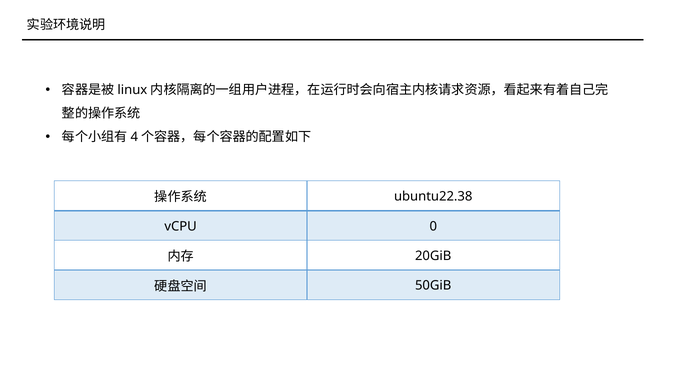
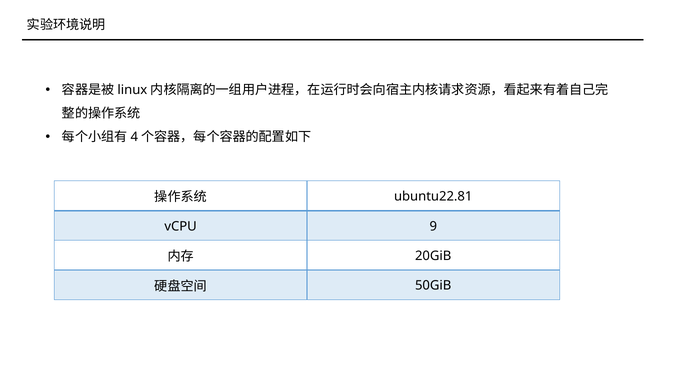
ubuntu22.38: ubuntu22.38 -> ubuntu22.81 (433, 197)
0: 0 -> 9 (433, 227)
